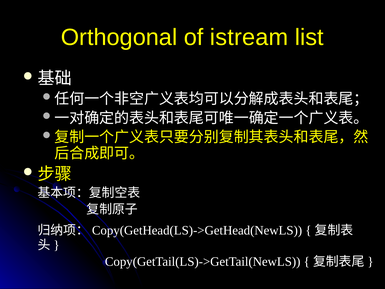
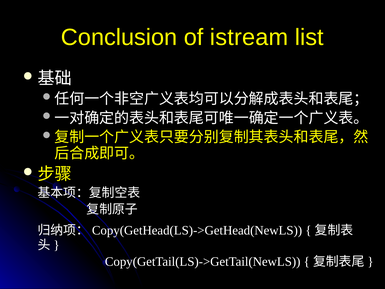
Orthogonal: Orthogonal -> Conclusion (119, 37)
